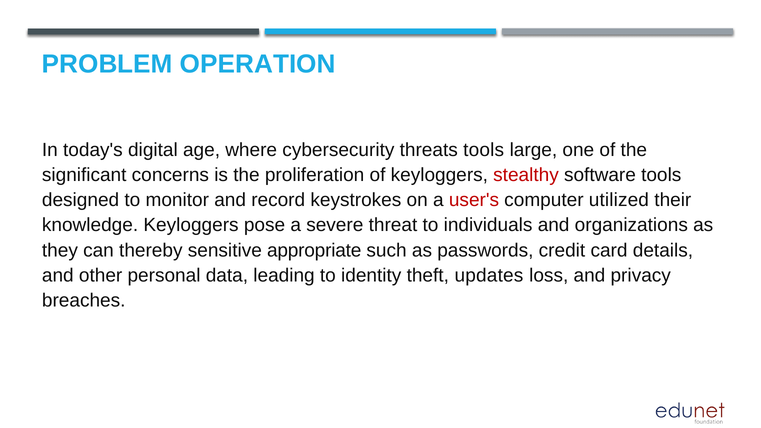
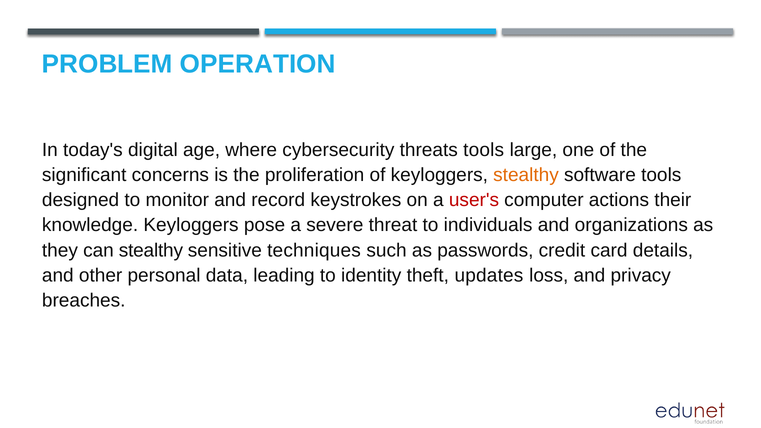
stealthy colour: red -> orange (526, 175)
utilized: utilized -> actions (619, 200)
can thereby: thereby -> stealthy (151, 250)
appropriate: appropriate -> techniques (314, 250)
